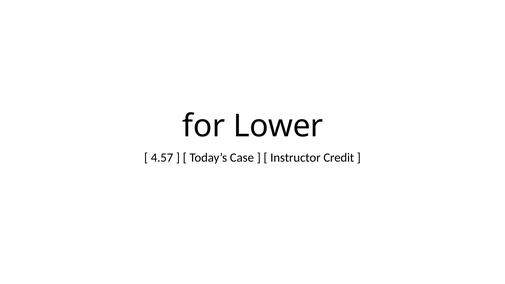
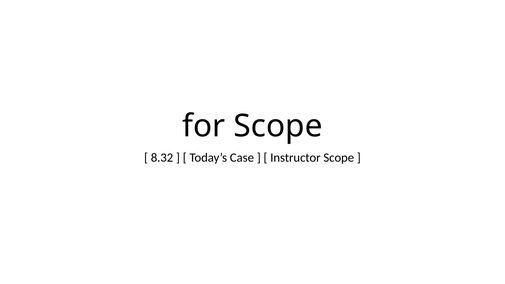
for Lower: Lower -> Scope (278, 126)
4.57: 4.57 -> 8.32 (162, 158)
Instructor Credit: Credit -> Scope (339, 158)
